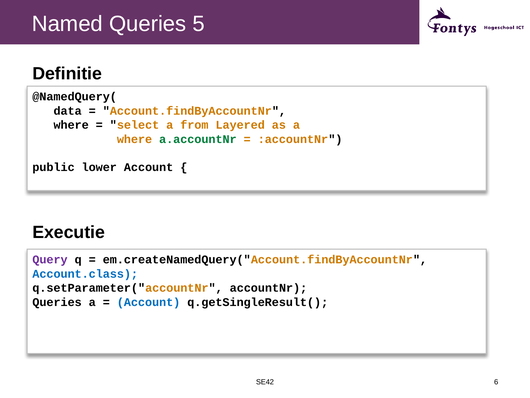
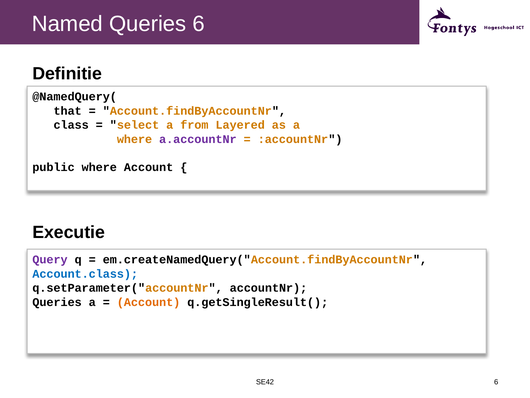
Queries 5: 5 -> 6 (199, 24)
data: data -> that (68, 111)
where: where -> class (71, 125)
a.accountNr colour: green -> purple (198, 139)
public lower: lower -> where (99, 167)
Account colour: blue -> orange (149, 302)
